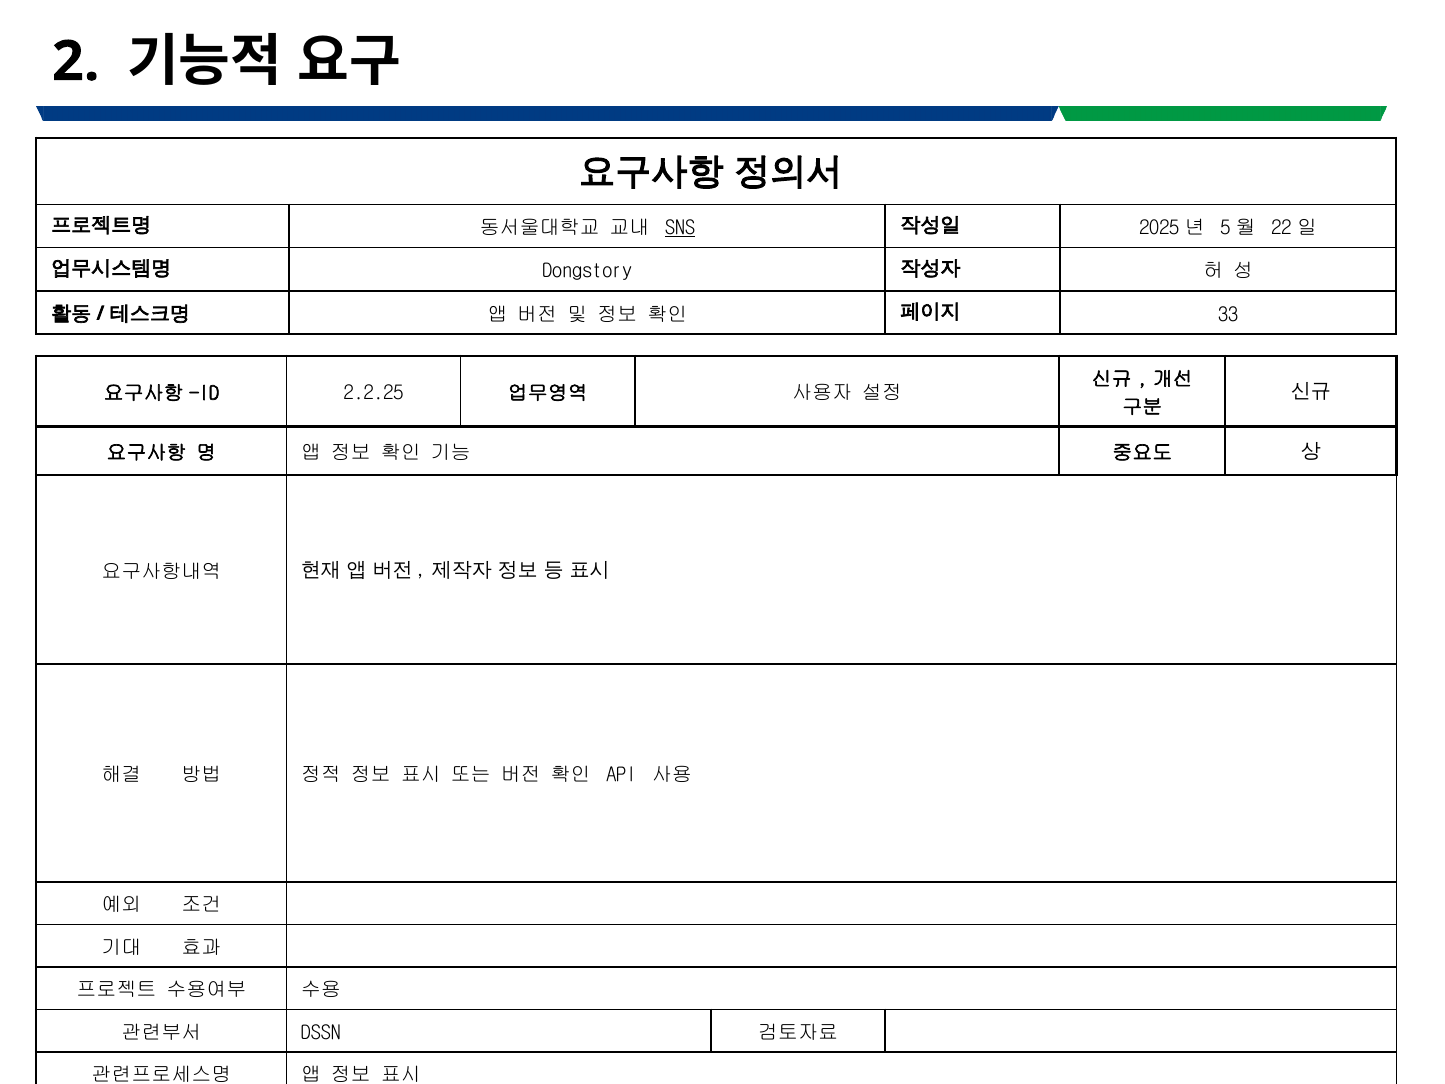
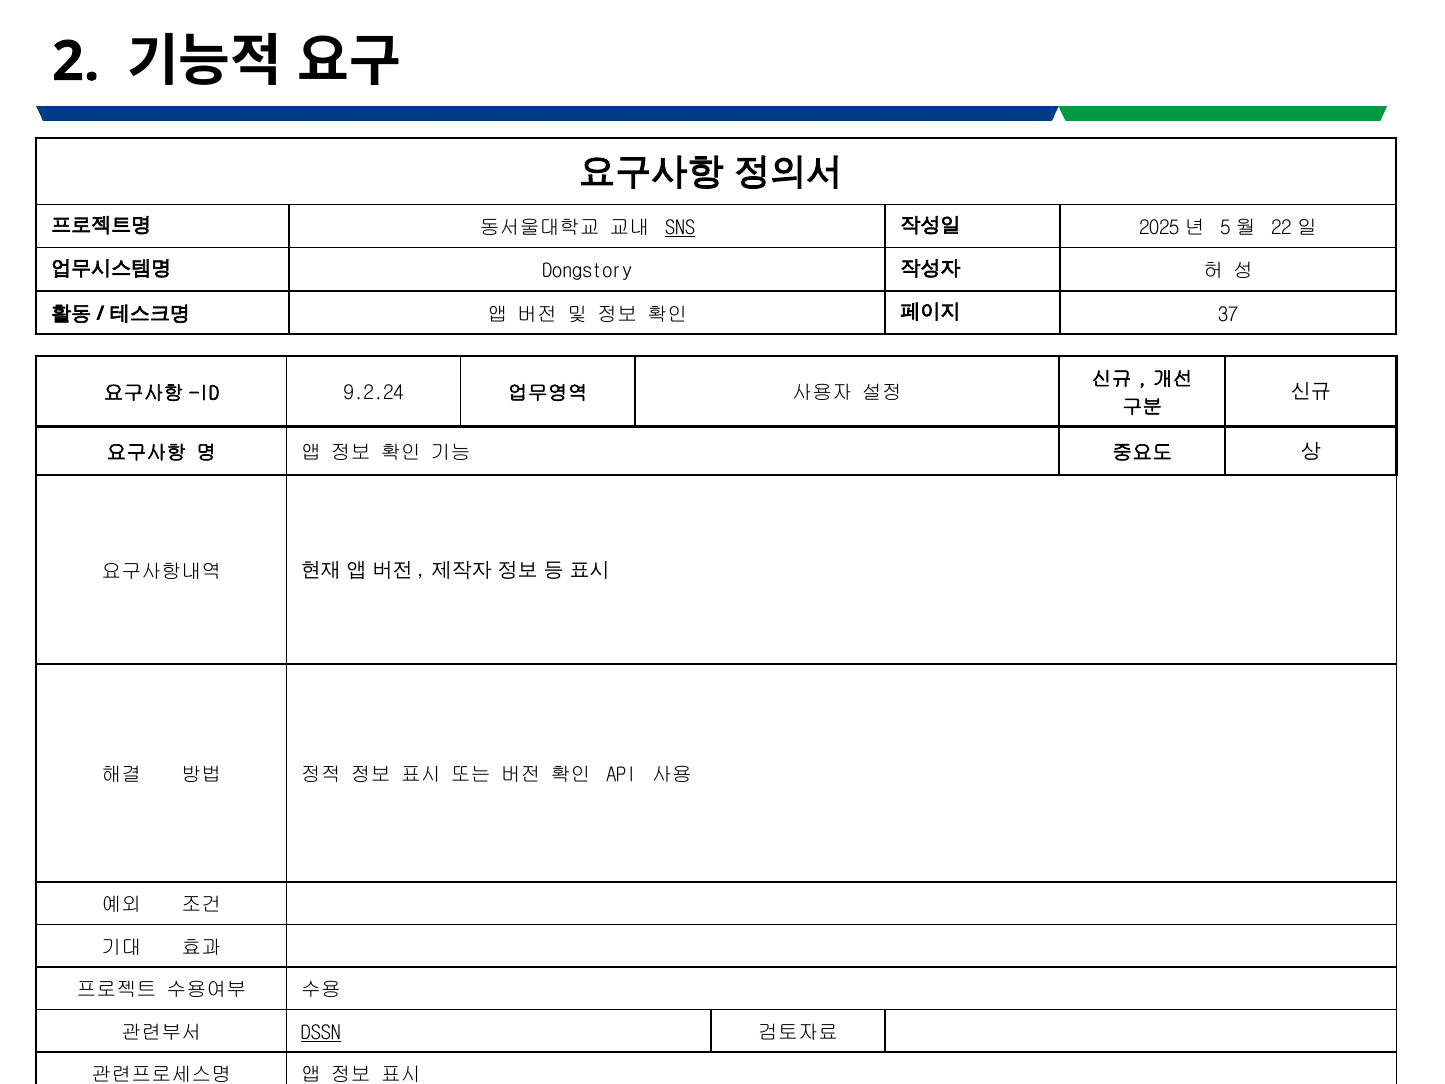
33: 33 -> 37 (1228, 314)
2.2.25: 2.2.25 -> 9.2.24 (374, 393)
DSSN underline: none -> present (321, 1033)
